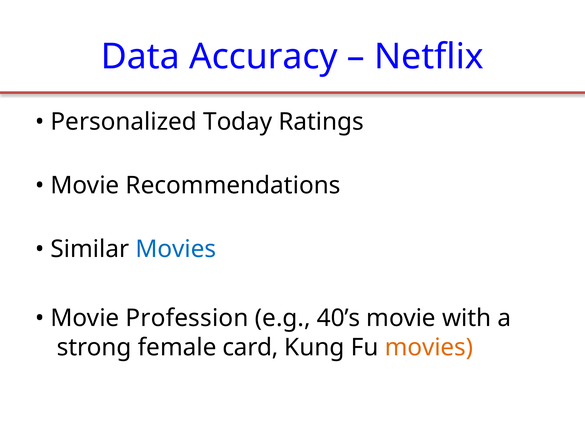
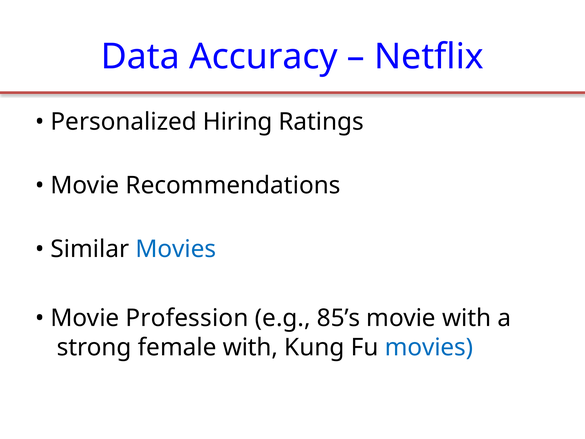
Today: Today -> Hiring (238, 122)
40’s: 40’s -> 85’s (339, 318)
female card: card -> with (250, 347)
movies colour: orange -> blue (429, 347)
